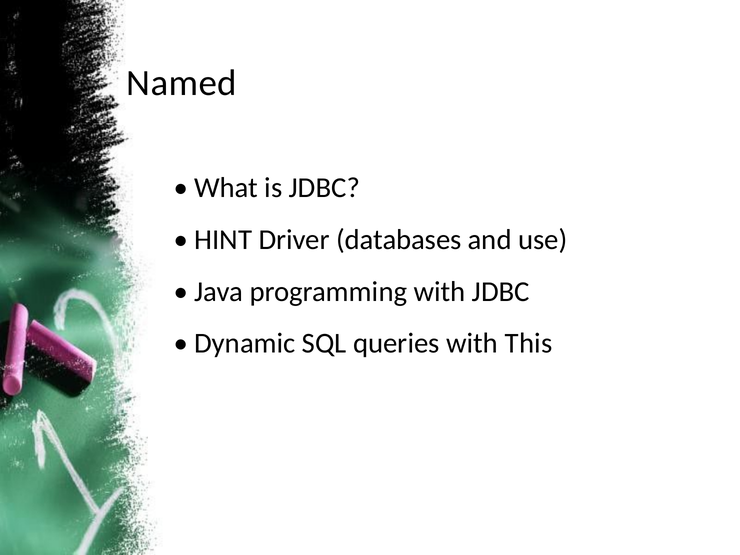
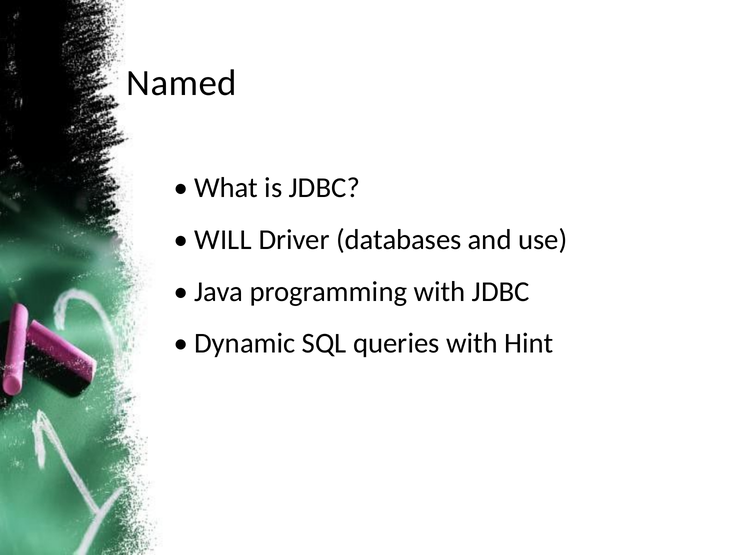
HINT: HINT -> WILL (223, 240)
This: This -> Hint (529, 343)
